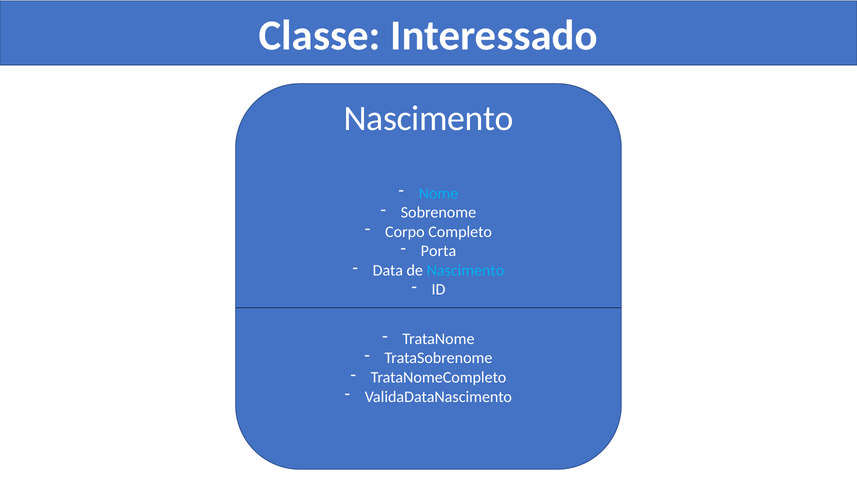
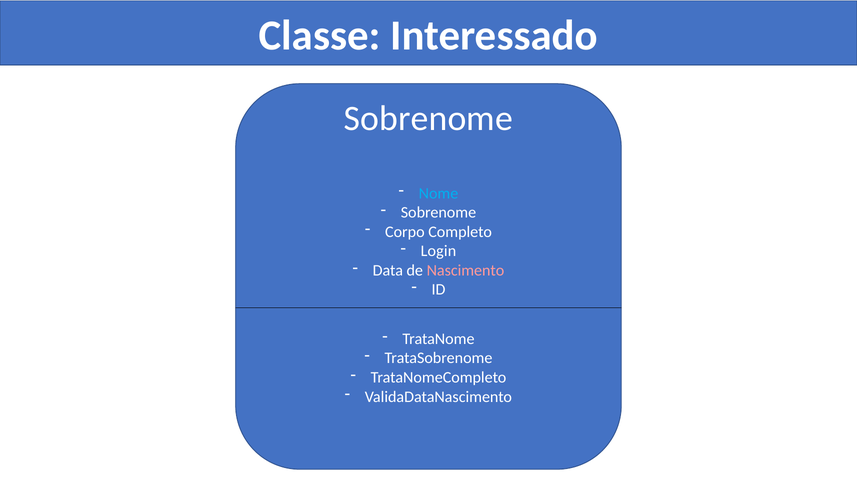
Nascimento: Nascimento -> Sobrenome (428, 118)
Porta: Porta -> Login (438, 251)
Nascimento colour: light blue -> pink (465, 270)
